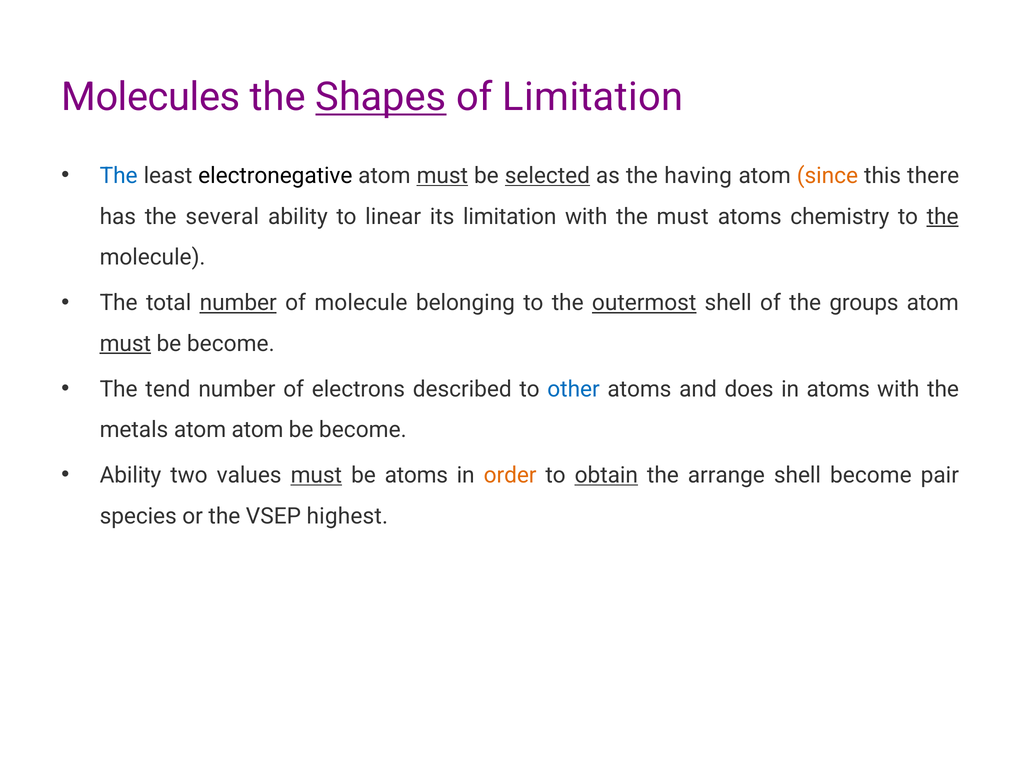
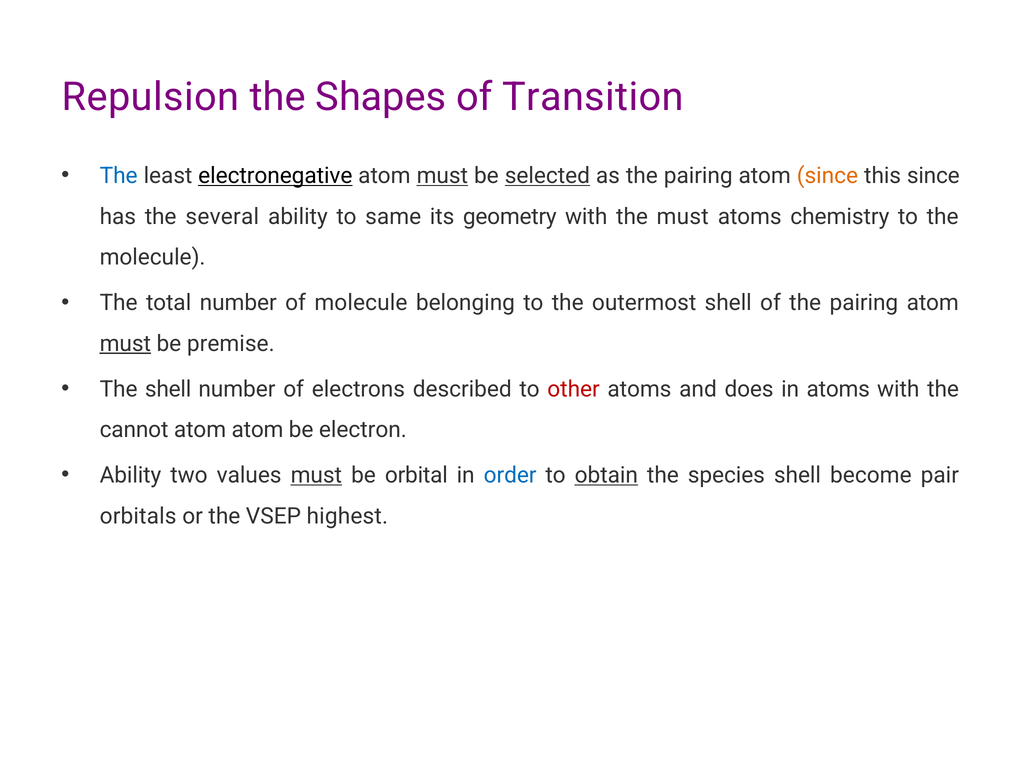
Molecules: Molecules -> Repulsion (150, 97)
Shapes underline: present -> none (381, 97)
of Limitation: Limitation -> Transition (593, 97)
electronegative underline: none -> present (275, 176)
as the having: having -> pairing (698, 176)
this there: there -> since (933, 176)
linear: linear -> same (393, 216)
its limitation: limitation -> geometry (510, 216)
the underline: present -> none (943, 216)
number underline: present -> none (238, 303)
outermost underline: present -> none (644, 303)
of the groups: groups -> pairing (864, 303)
become: become -> premise (231, 343)
The tend: tend -> shell (168, 389)
other colour: blue -> red (574, 389)
metals: metals -> cannot (134, 430)
become: become -> electron (363, 430)
be atoms: atoms -> orbital (416, 475)
order colour: orange -> blue (510, 475)
arrange: arrange -> species (726, 475)
species: species -> orbitals (138, 516)
